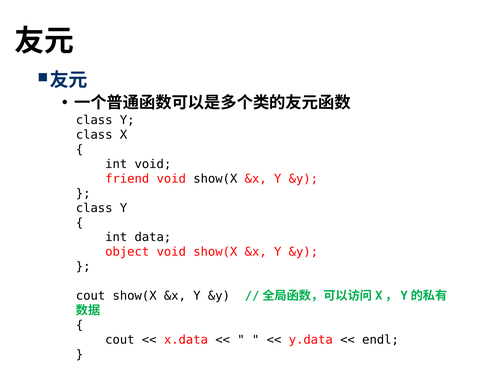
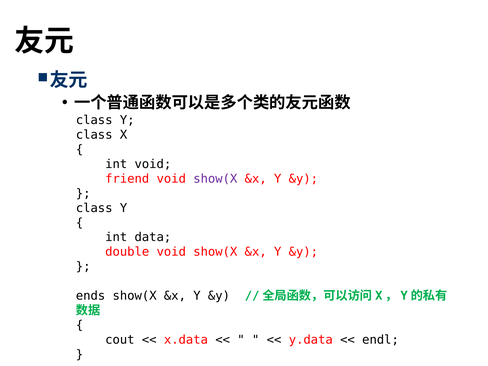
show(X colour: black -> purple (215, 179)
object: object -> double (127, 252)
cout: cout -> ends (91, 296)
